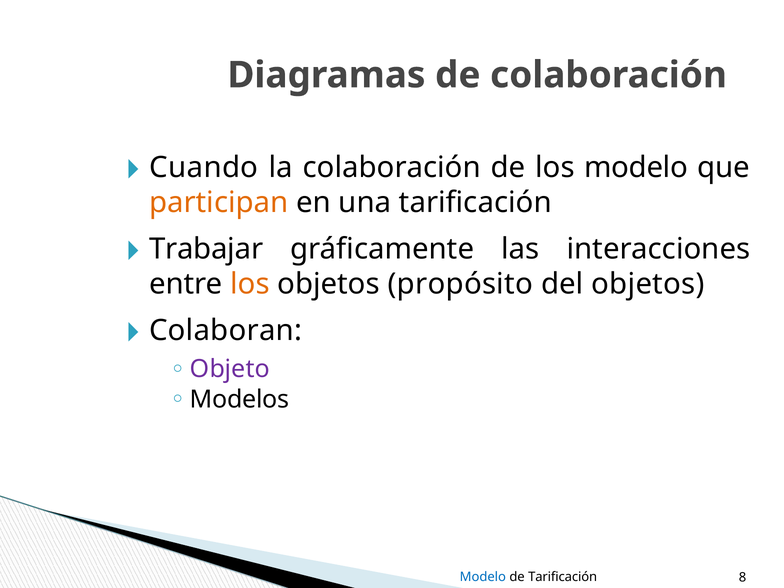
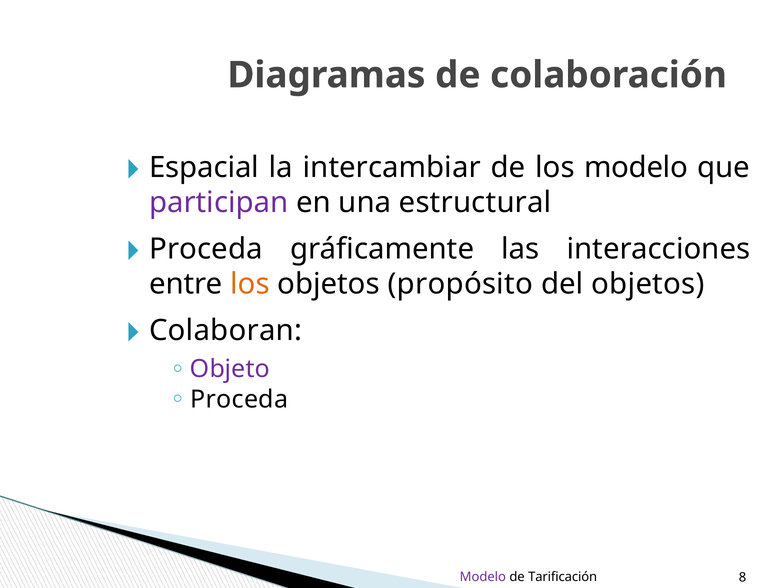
Cuando: Cuando -> Espacial (204, 167)
la colaboración: colaboración -> intercambiar (392, 167)
participan colour: orange -> purple (219, 203)
una tarificación: tarificación -> estructural (475, 203)
Trabajar: Trabajar -> Proceda (206, 249)
Modelos: Modelos -> Proceda (239, 400)
Modelo colour: blue -> purple (483, 577)
